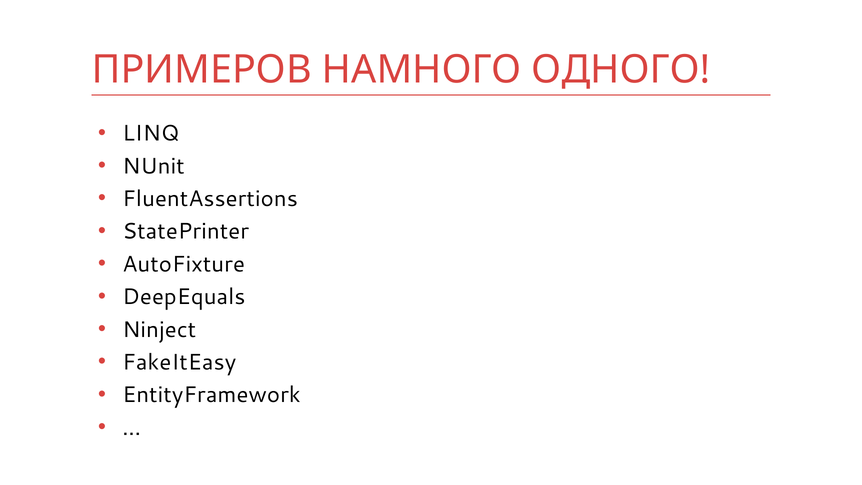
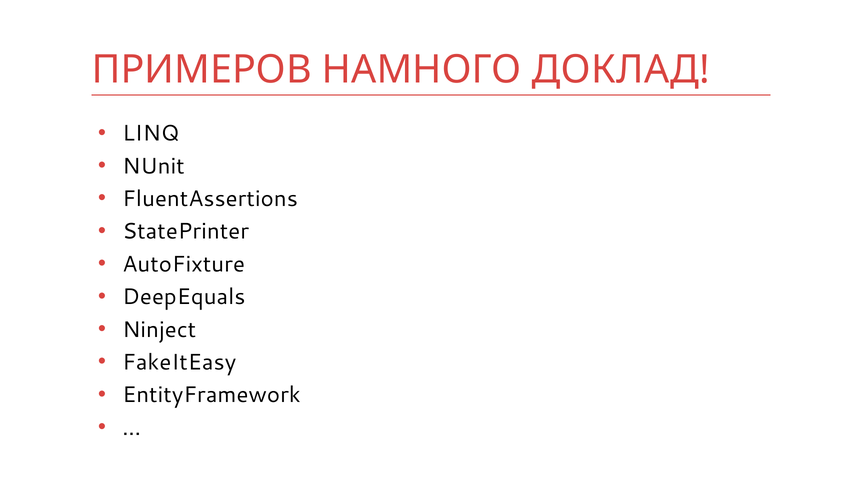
ОДНОГО: ОДНОГО -> ДОКЛАД (621, 70)
